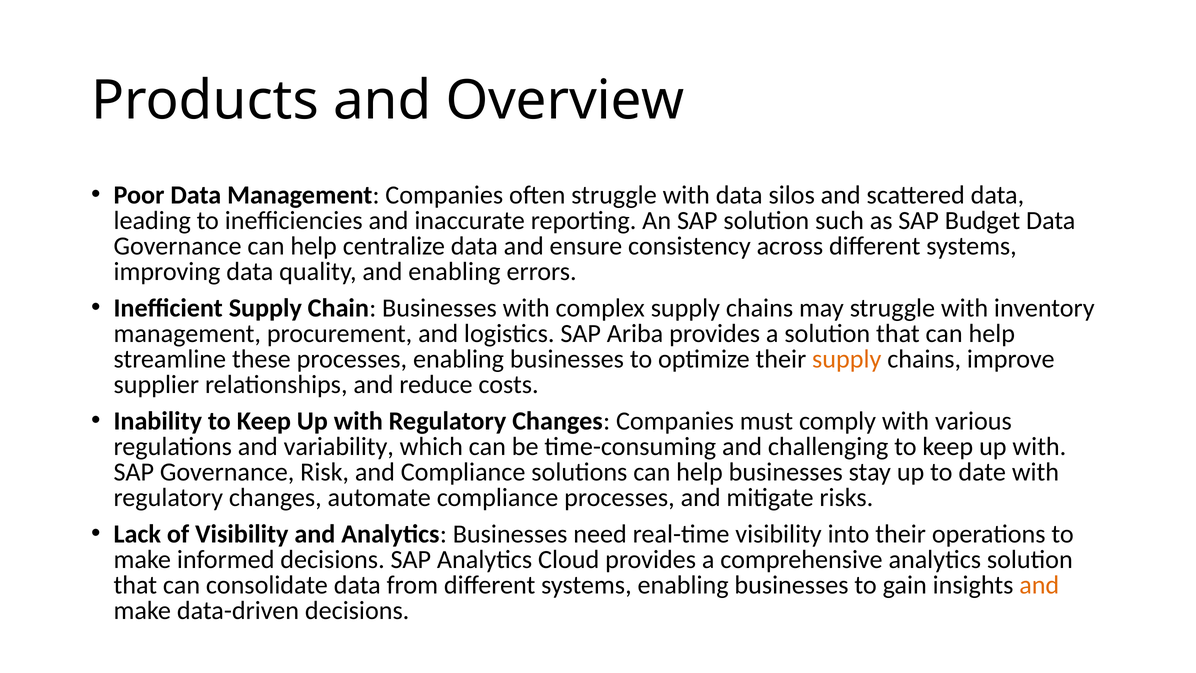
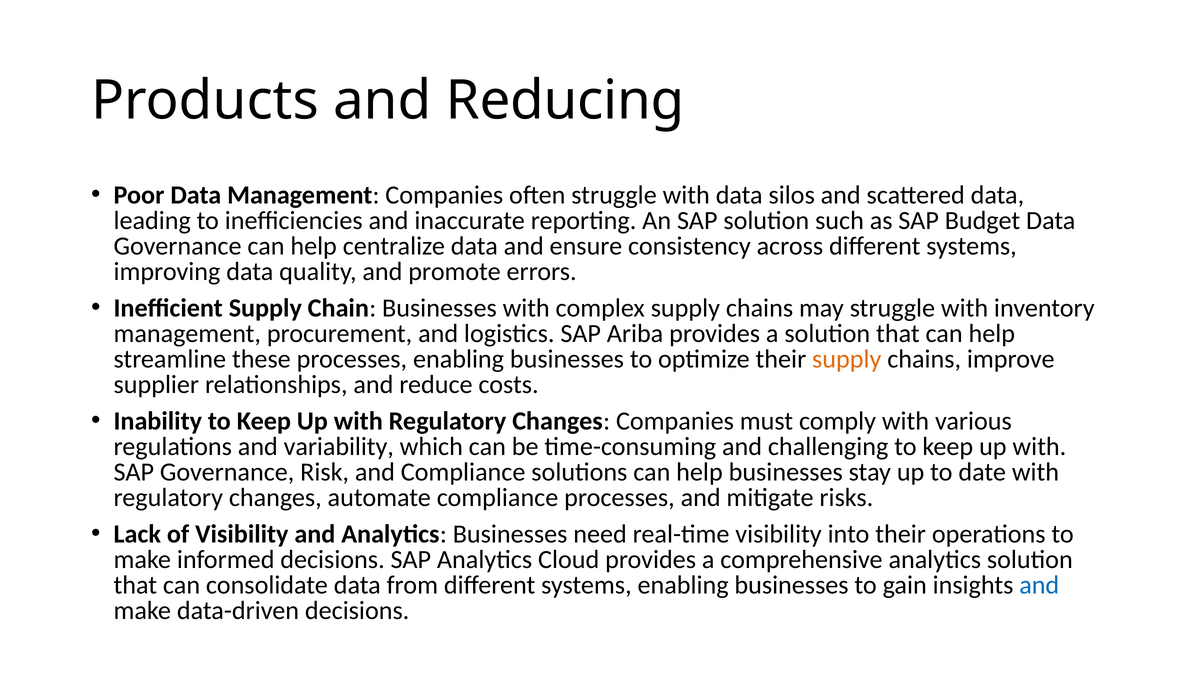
Overview: Overview -> Reducing (565, 100)
and enabling: enabling -> promote (455, 272)
and colour: orange -> blue (1039, 585)
